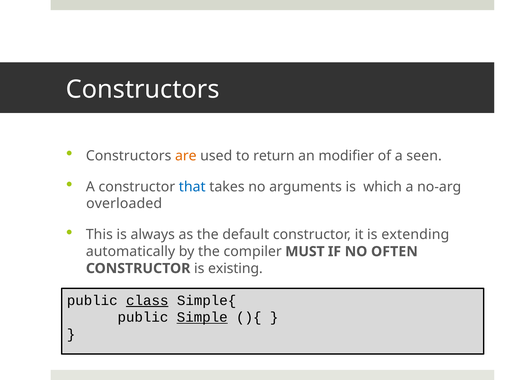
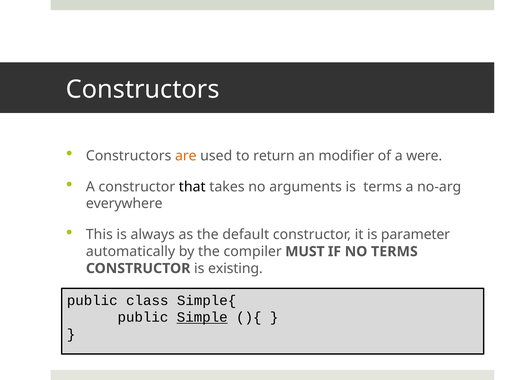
seen: seen -> were (424, 156)
that colour: blue -> black (192, 187)
is which: which -> terms (383, 187)
overloaded: overloaded -> everywhere (124, 204)
extending: extending -> parameter (415, 235)
NO OFTEN: OFTEN -> TERMS (394, 252)
class underline: present -> none (147, 301)
